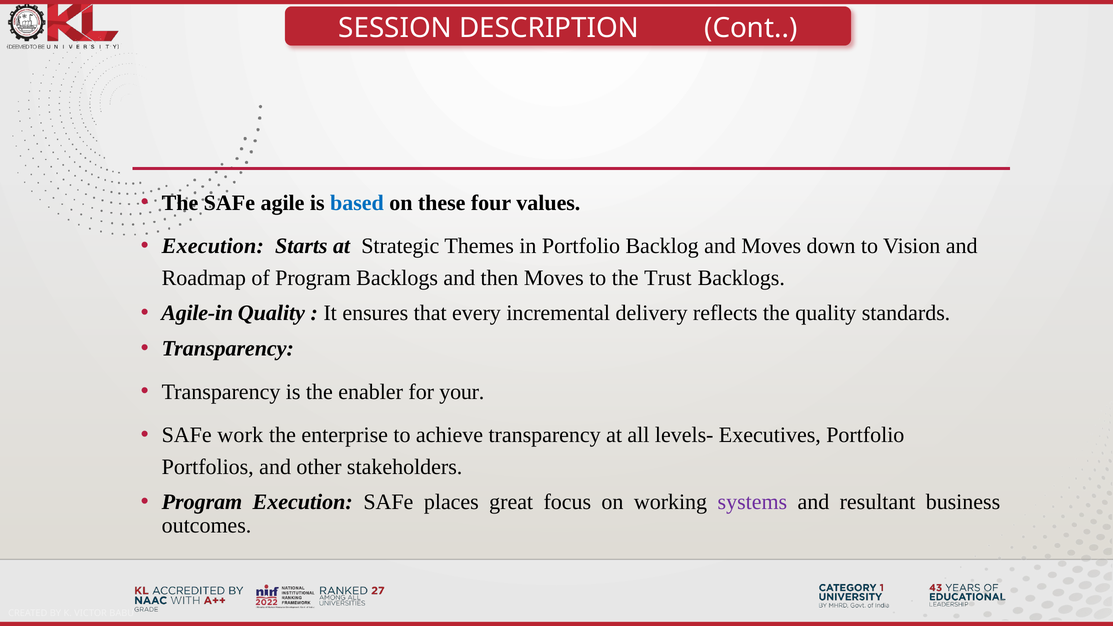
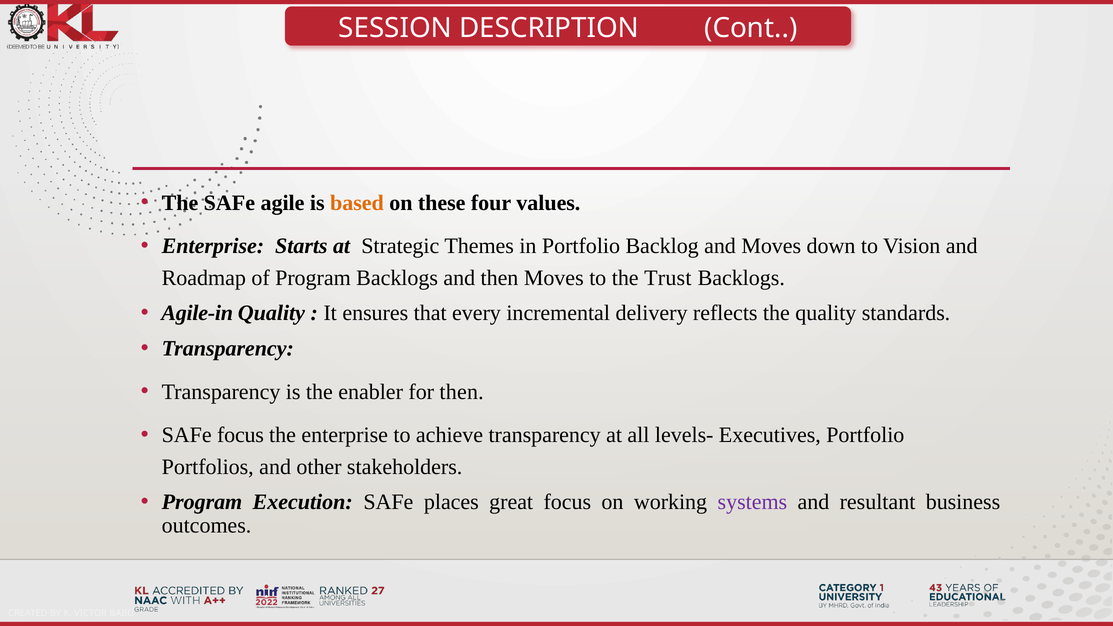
based colour: blue -> orange (357, 203)
Execution: Execution -> Enterprise (213, 246)
for your: your -> then (462, 392)
SAFe work: work -> focus (241, 435)
